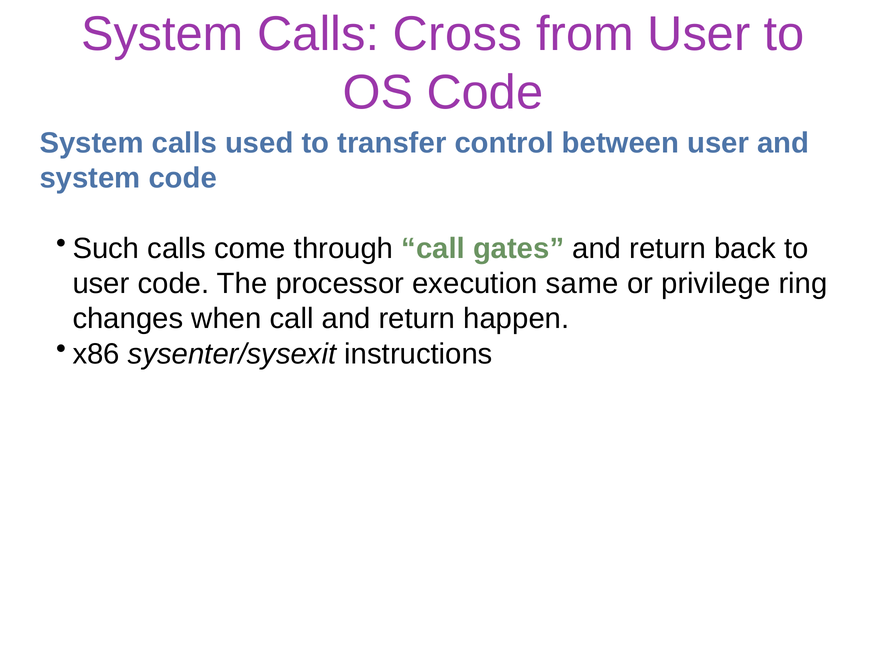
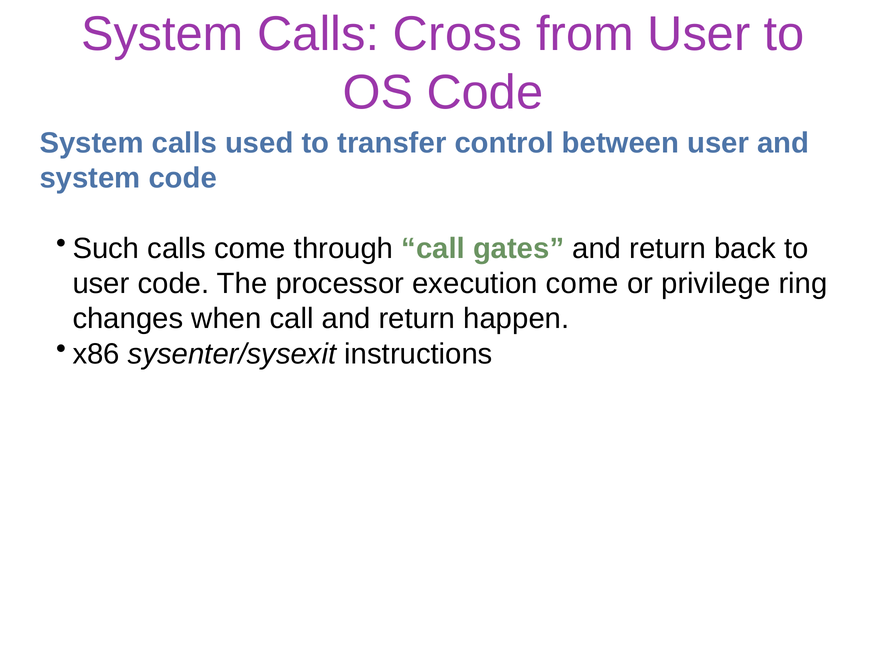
execution same: same -> come (582, 284)
